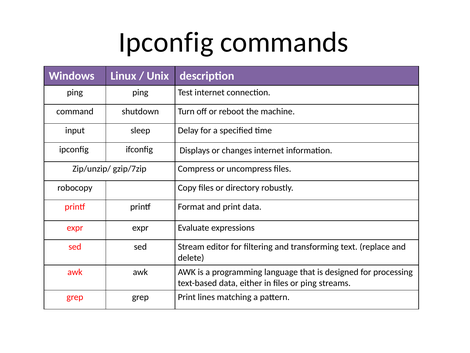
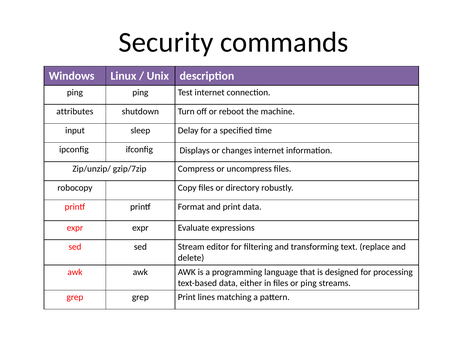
Ipconfig: Ipconfig -> Security (166, 42)
command: command -> attributes (75, 111)
